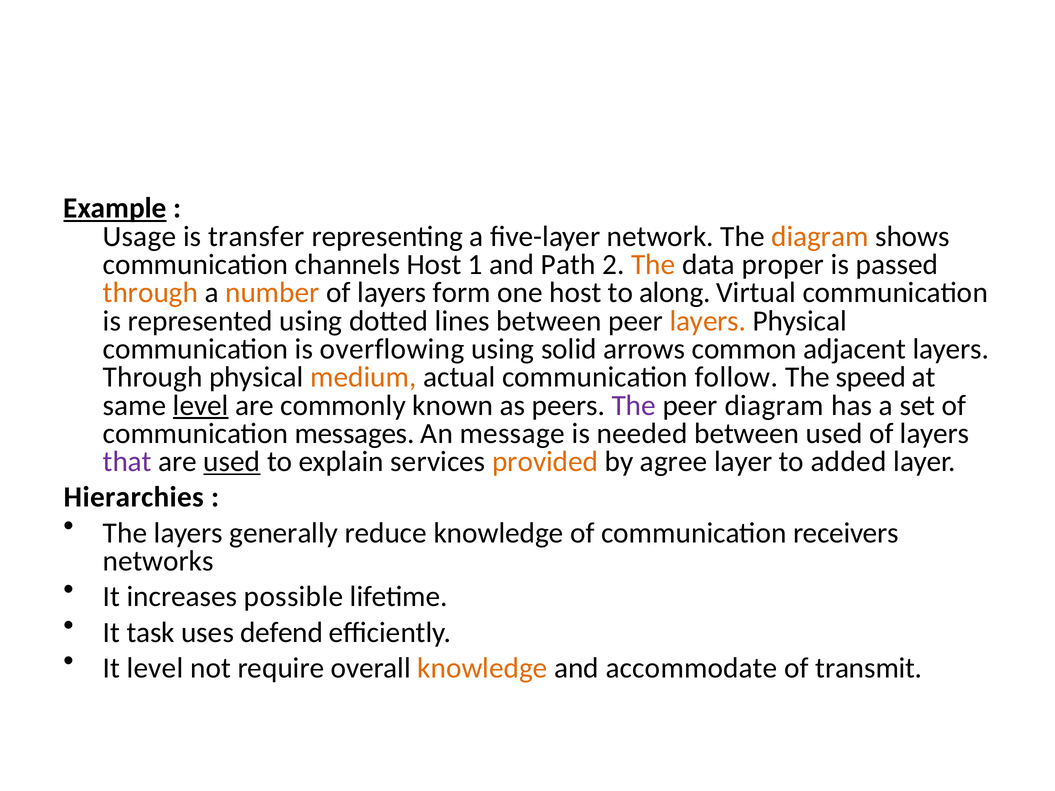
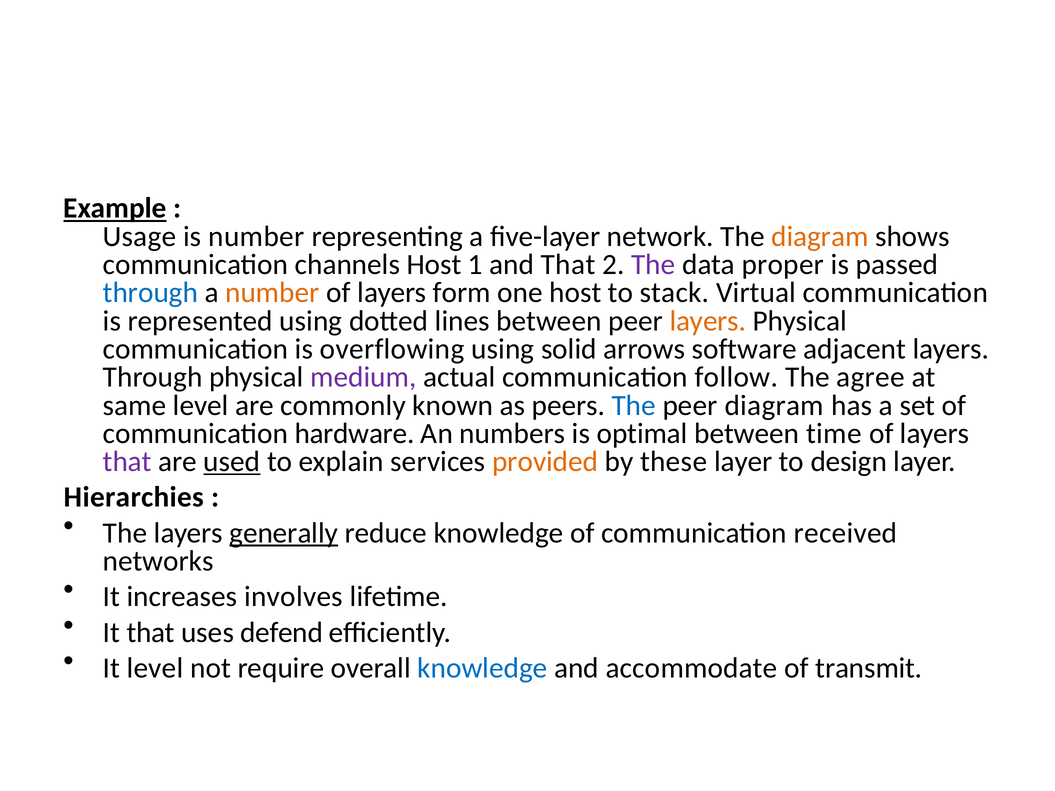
is transfer: transfer -> number (256, 237)
and Path: Path -> That (568, 265)
The colour: orange -> purple (653, 265)
through colour: orange -> blue (150, 293)
along: along -> stack (675, 293)
common: common -> software (744, 349)
medium colour: orange -> purple (363, 377)
speed: speed -> agree (871, 377)
level underline: present -> none (201, 406)
The colour: purple -> blue (634, 406)
messages: messages -> hardware (355, 434)
message: message -> numbers (512, 434)
needed: needed -> optimal (642, 434)
between used: used -> time (834, 434)
agree: agree -> these (674, 462)
added: added -> design (849, 462)
generally underline: none -> present (284, 533)
receivers: receivers -> received (846, 533)
possible: possible -> involves (294, 597)
It task: task -> that (151, 633)
knowledge colour: orange -> blue (482, 668)
